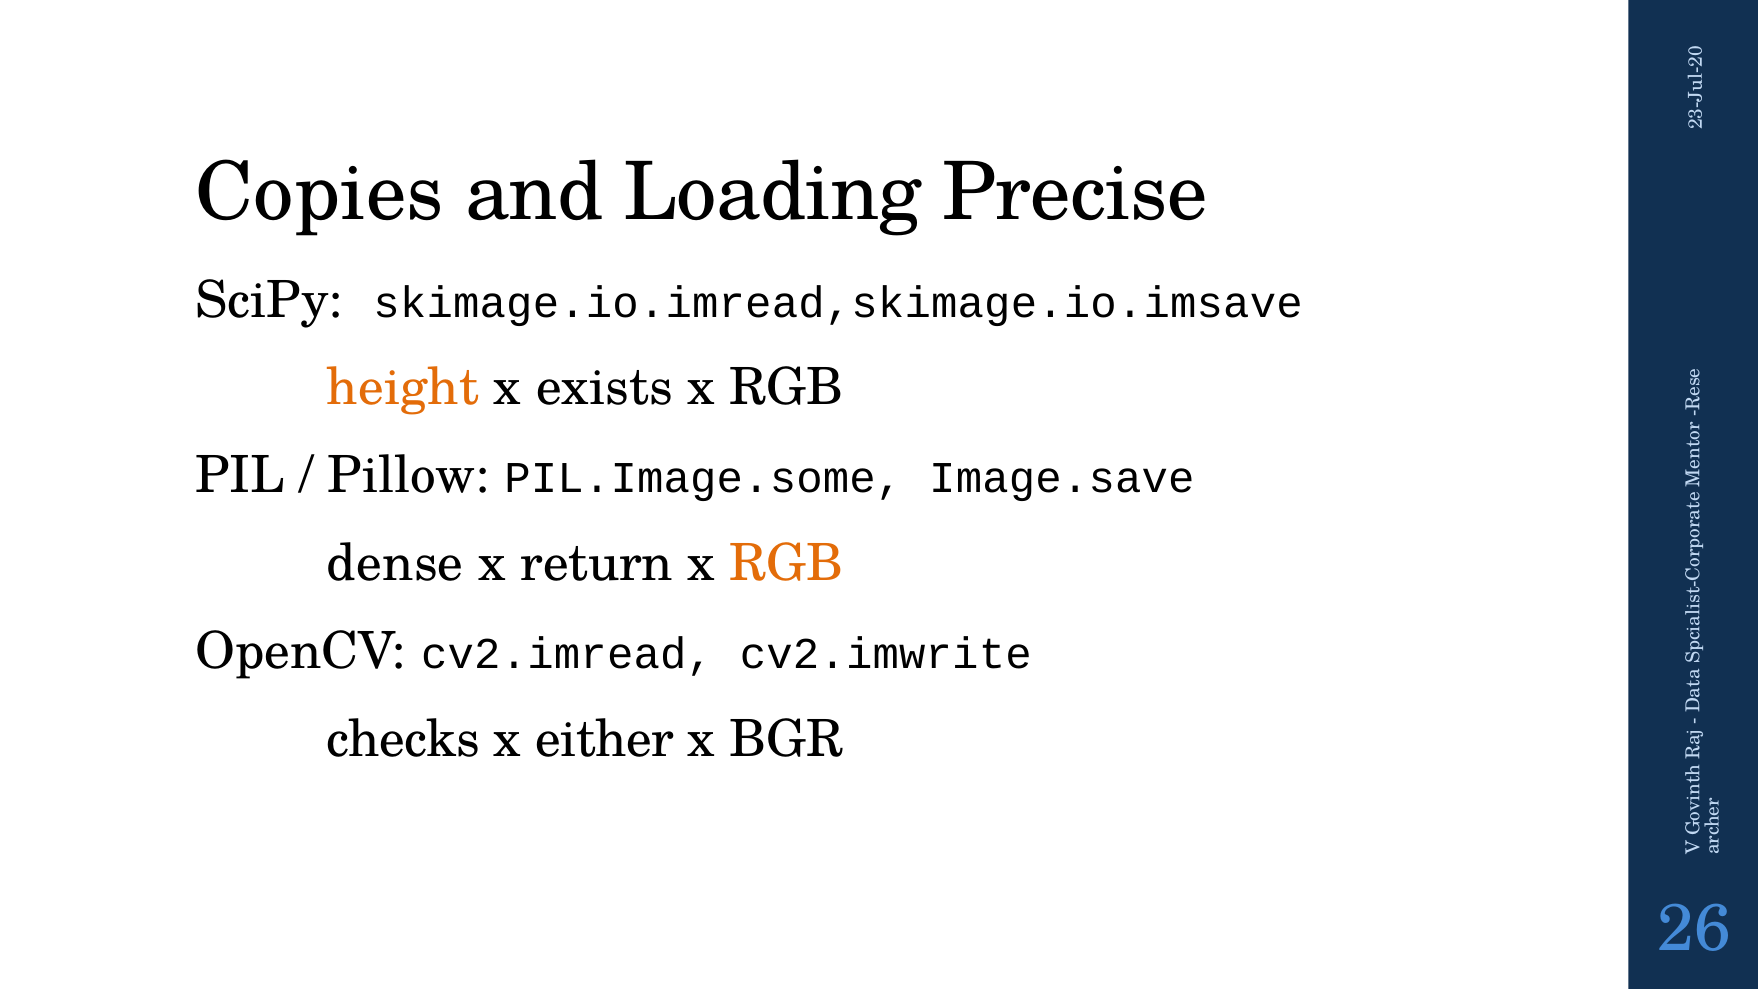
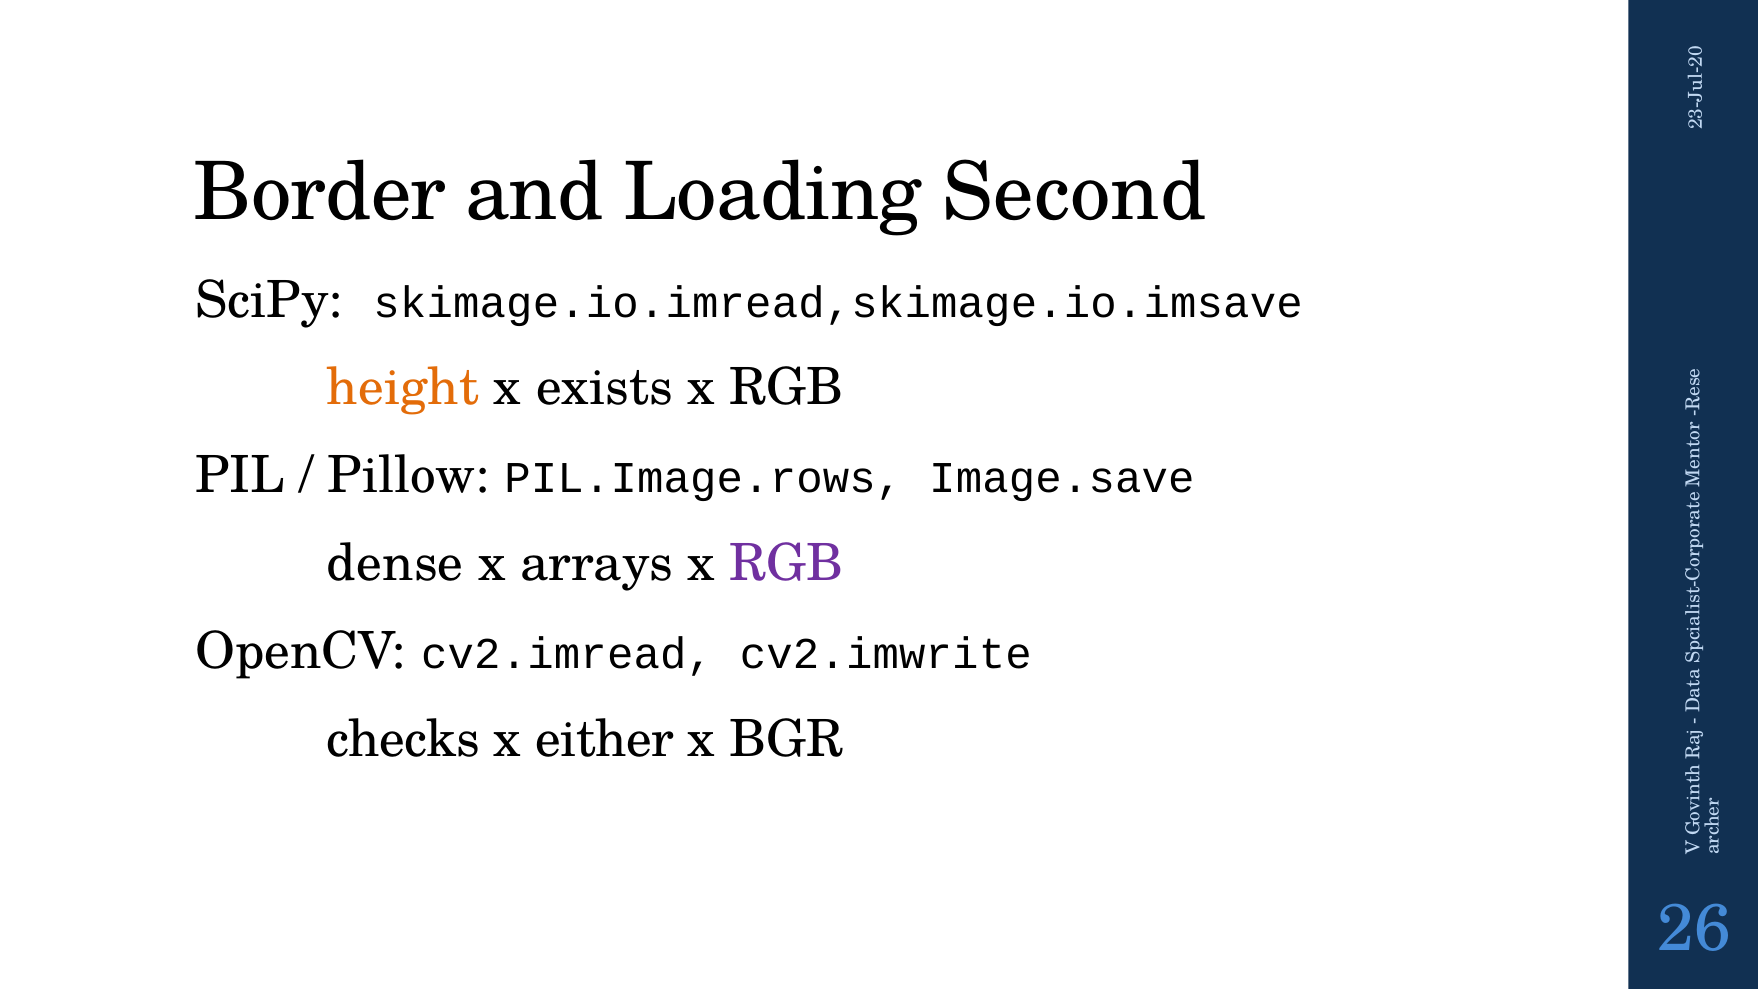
Copies: Copies -> Border (320, 193)
Precise: Precise -> Second (1075, 193)
PIL.Image.some: PIL.Image.some -> PIL.Image.rows (703, 478)
return: return -> arrays (597, 564)
RGB colour: orange -> purple (787, 564)
